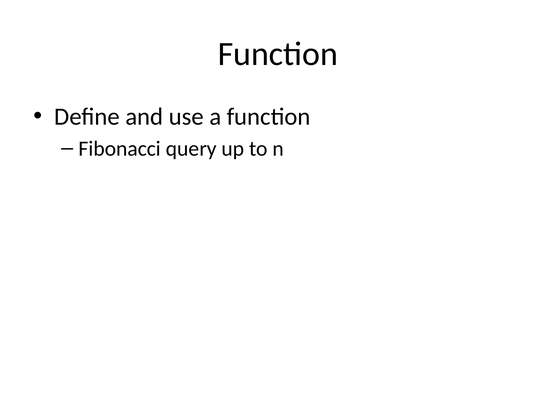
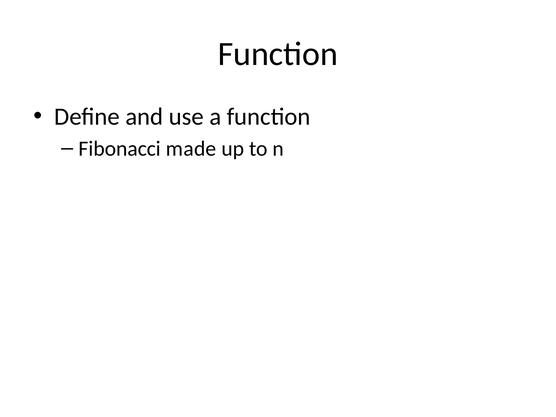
query: query -> made (191, 149)
